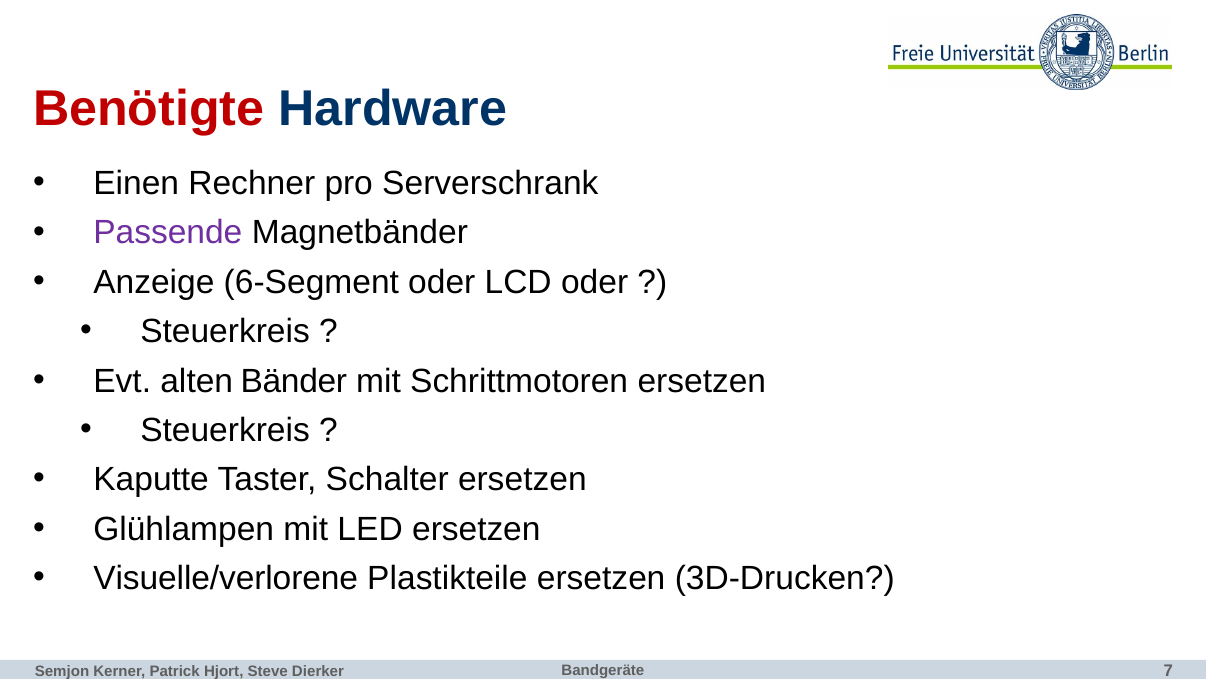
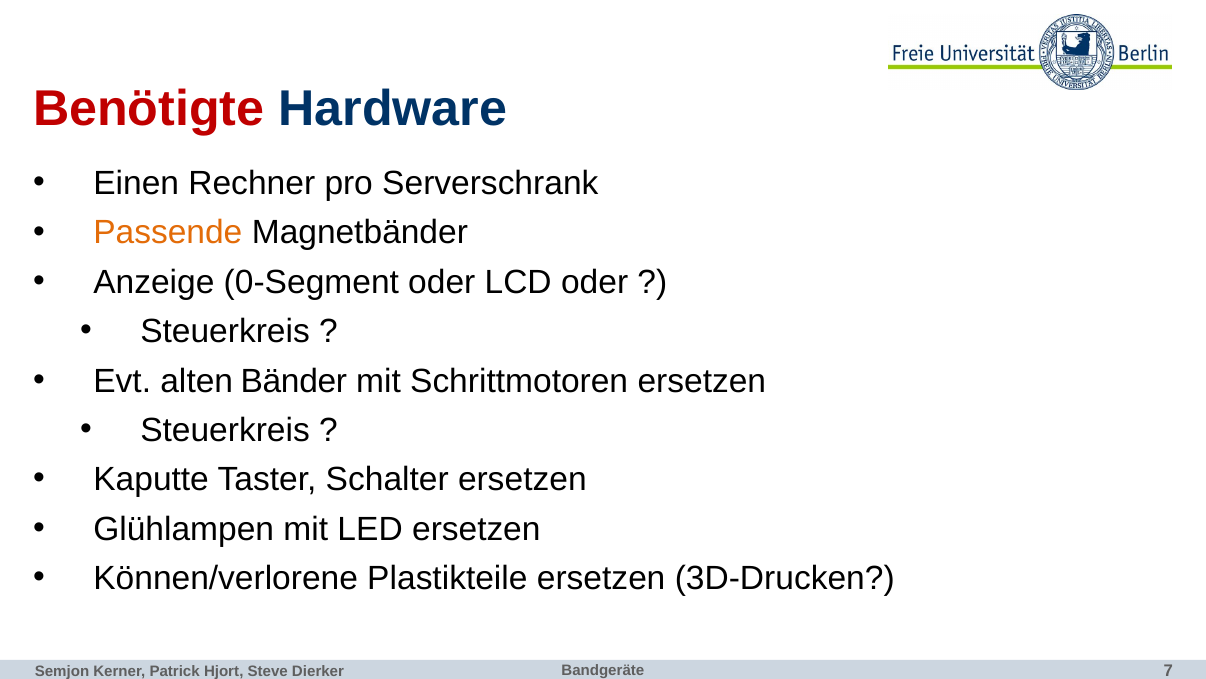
Passende colour: purple -> orange (168, 233)
6-Segment: 6-Segment -> 0-Segment (311, 282)
Visuelle/verlorene: Visuelle/verlorene -> Können/verlorene (226, 578)
